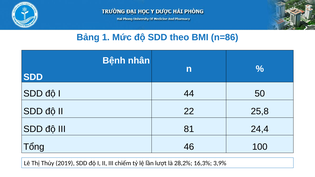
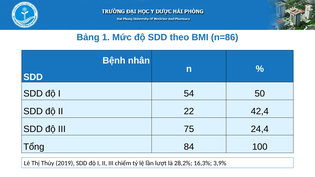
44: 44 -> 54 (189, 94)
25,8: 25,8 -> 42,4 (260, 112)
81: 81 -> 75 (189, 129)
46: 46 -> 84 (189, 147)
